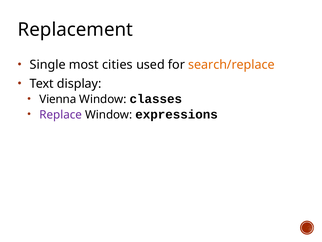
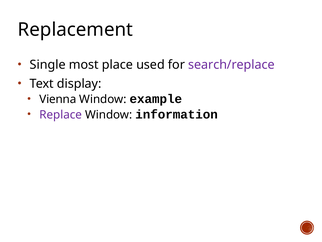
cities: cities -> place (117, 65)
search/replace colour: orange -> purple (231, 65)
classes: classes -> example (156, 99)
expressions: expressions -> information (177, 114)
